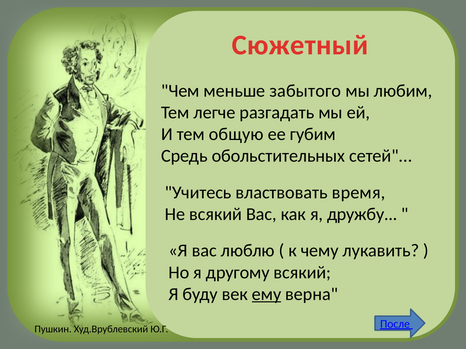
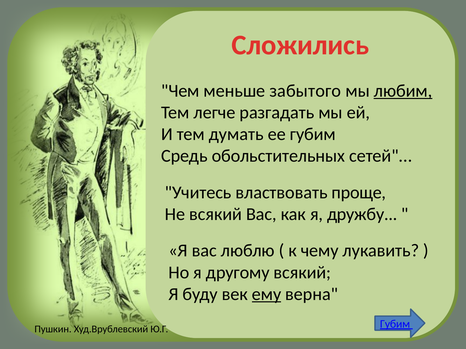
Сюжетный: Сюжетный -> Сложились (300, 45)
любим underline: none -> present (403, 91)
общую: общую -> думать (236, 134)
время: время -> проще (359, 193)
После: После -> Губим (395, 324)
